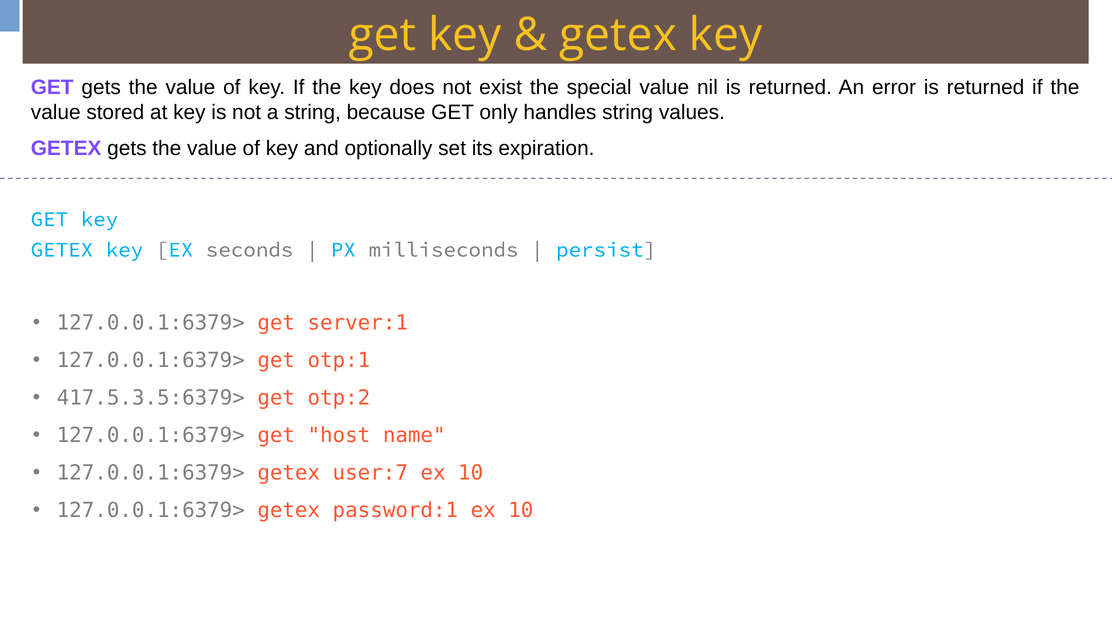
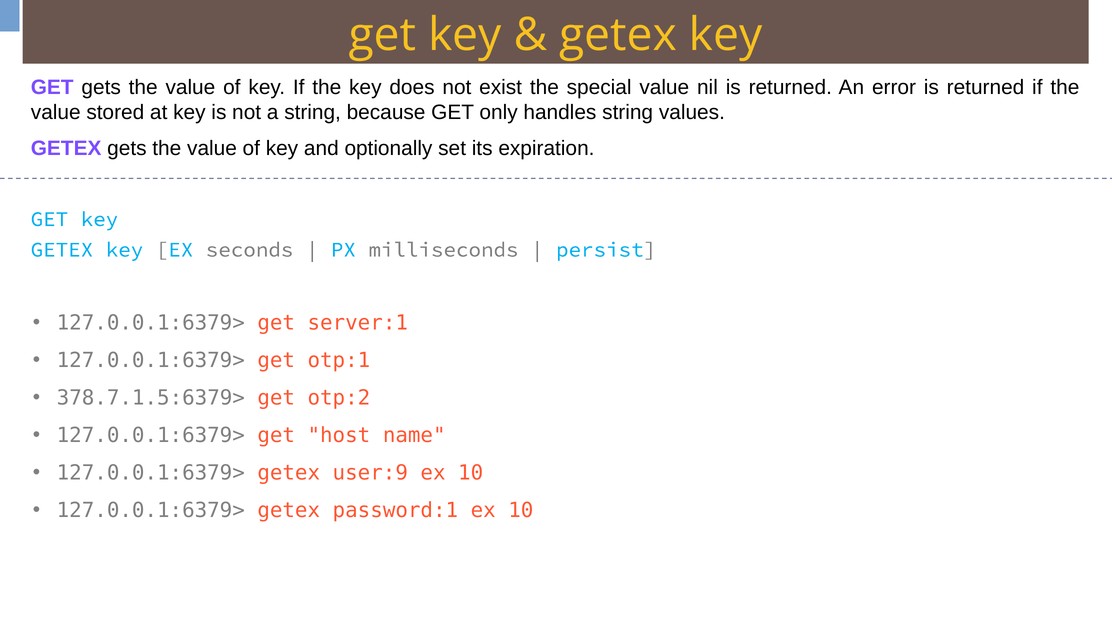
417.5.3.5:6379>: 417.5.3.5:6379> -> 378.7.1.5:6379> (151, 398)
user:7: user:7 -> user:9 (370, 473)
